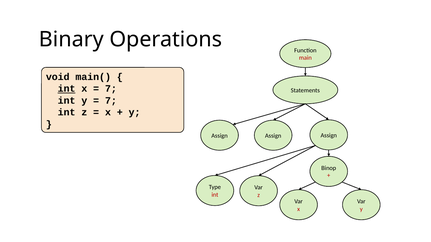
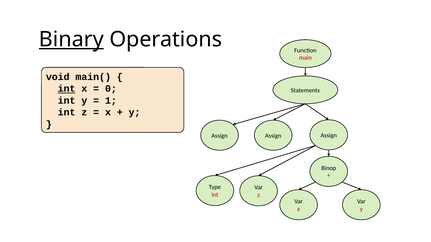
Binary underline: none -> present (71, 40)
7: 7 -> 0 (111, 89)
7: 7 -> 1 (111, 101)
